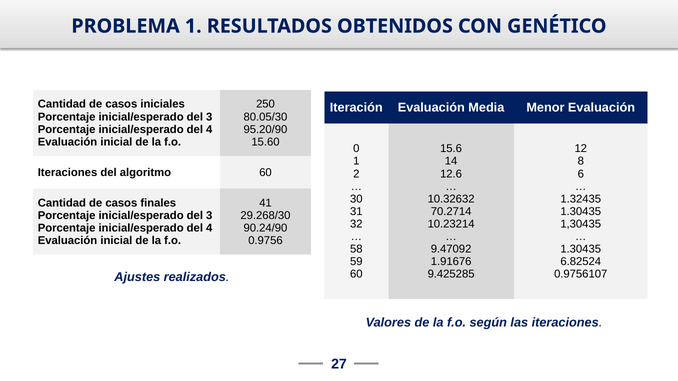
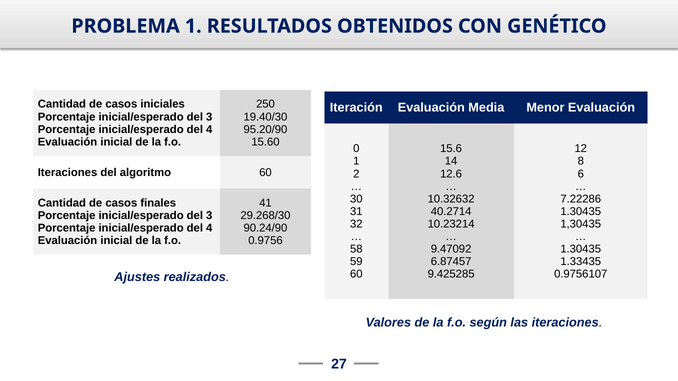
80.05/30: 80.05/30 -> 19.40/30 (265, 117)
1.32435: 1.32435 -> 7.22286 (581, 199)
70.2714: 70.2714 -> 40.2714 (451, 212)
1.91676: 1.91676 -> 6.87457 (451, 262)
6.82524: 6.82524 -> 1.33435 (581, 262)
